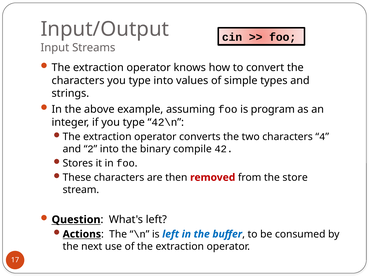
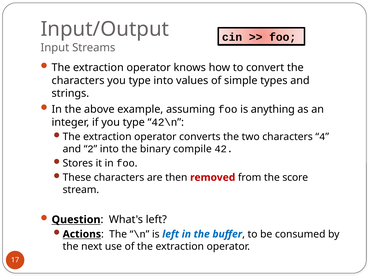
program: program -> anything (273, 109)
store: store -> score (295, 177)
